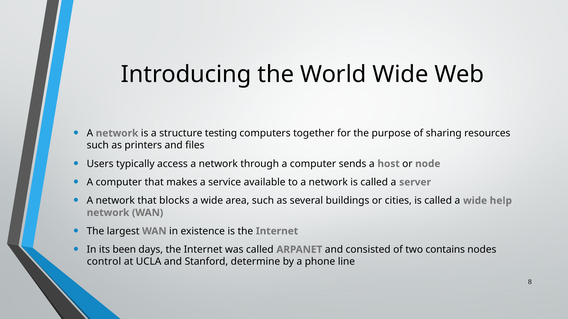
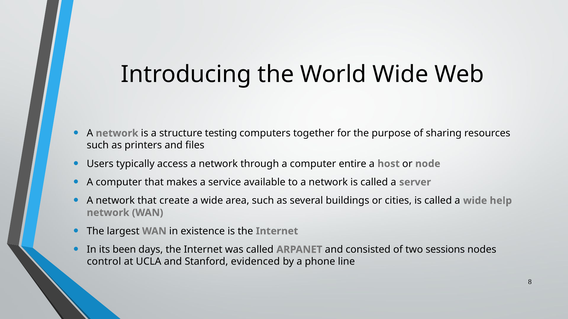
sends: sends -> entire (353, 164)
blocks: blocks -> create (174, 201)
contains: contains -> sessions (445, 250)
determine: determine -> evidenced (255, 262)
